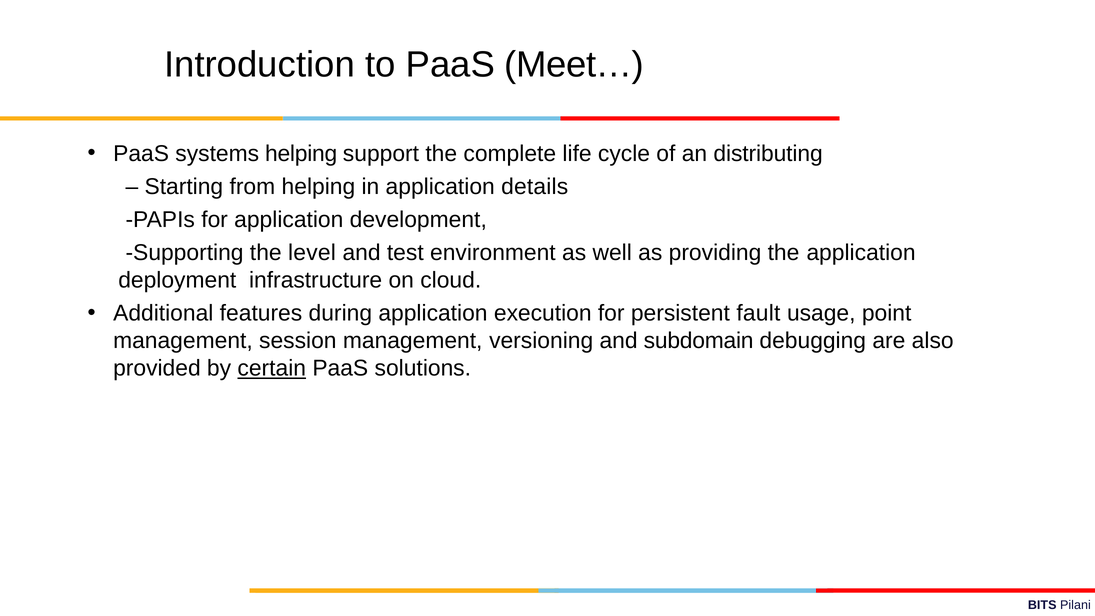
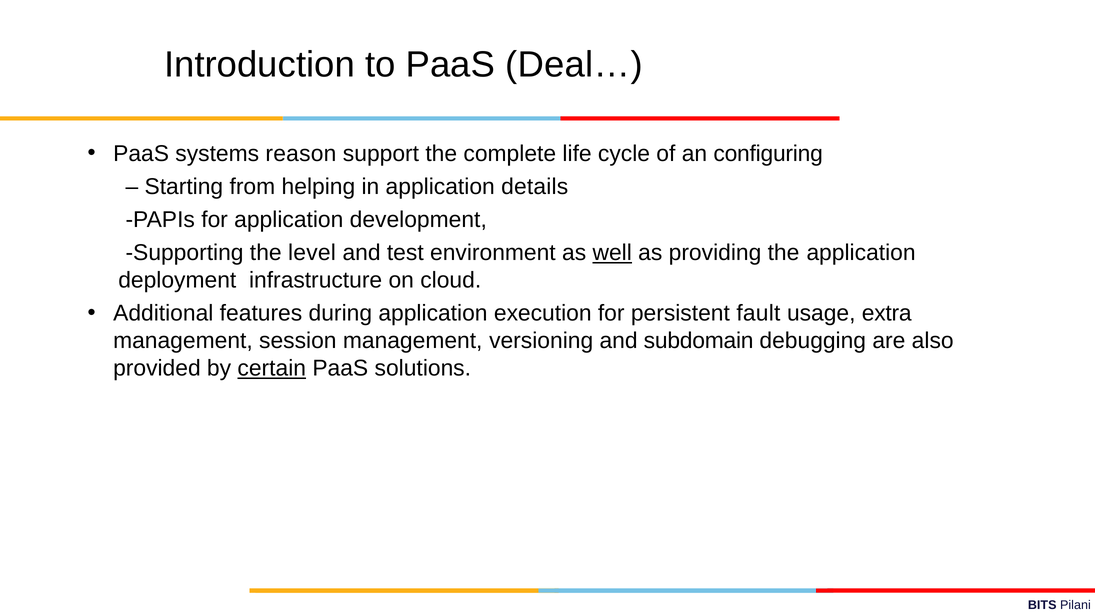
Meet…: Meet… -> Deal… (574, 65)
systems helping: helping -> reason (301, 154)
distributing: distributing -> configuring (768, 154)
well underline: none -> present (612, 253)
point: point -> extra (887, 313)
